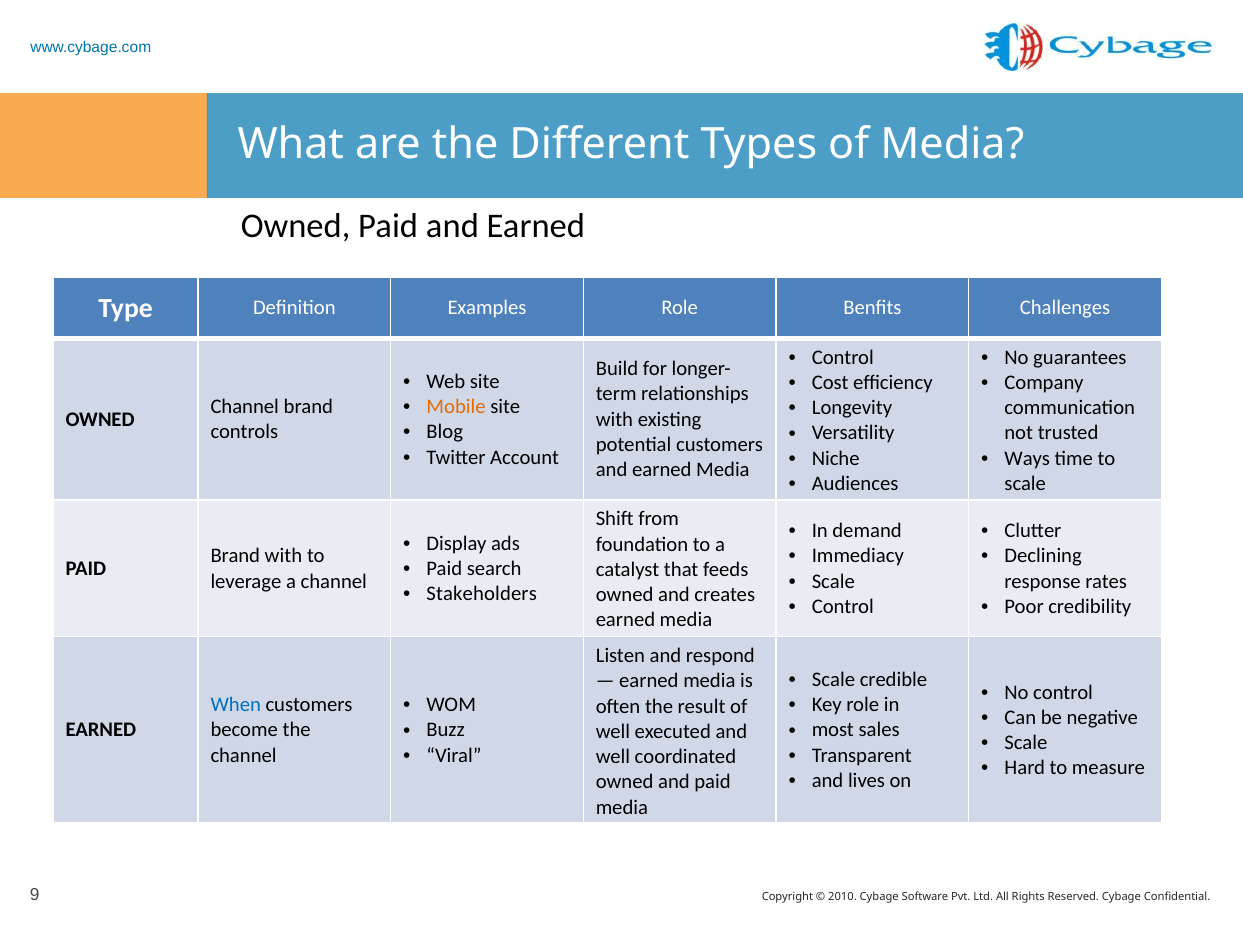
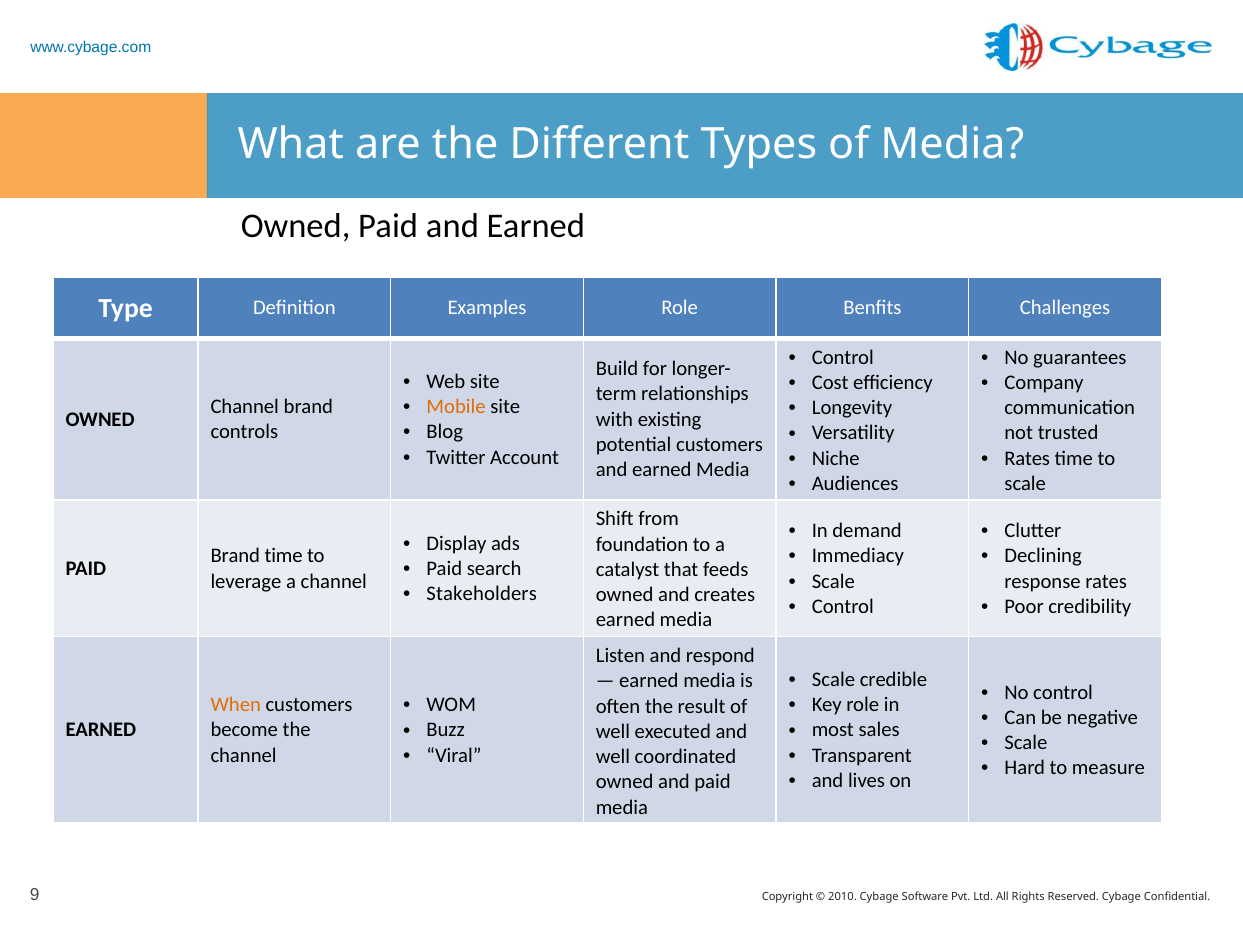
Ways: Ways -> Rates (1027, 459)
Brand with: with -> time (284, 556)
When colour: blue -> orange (236, 705)
